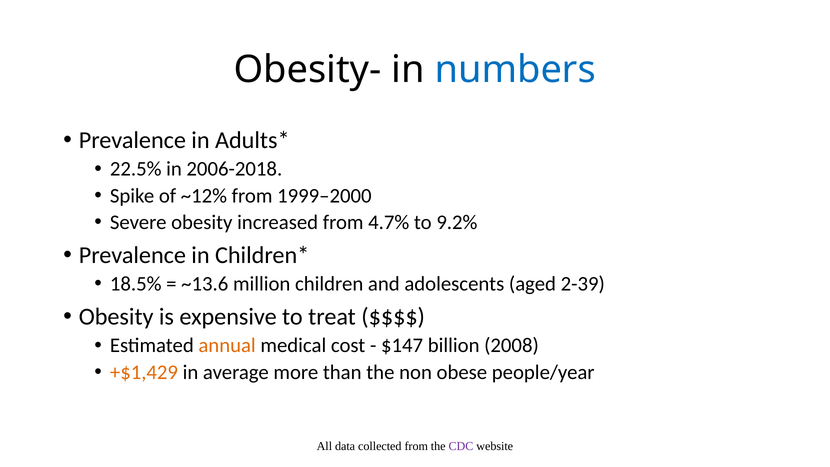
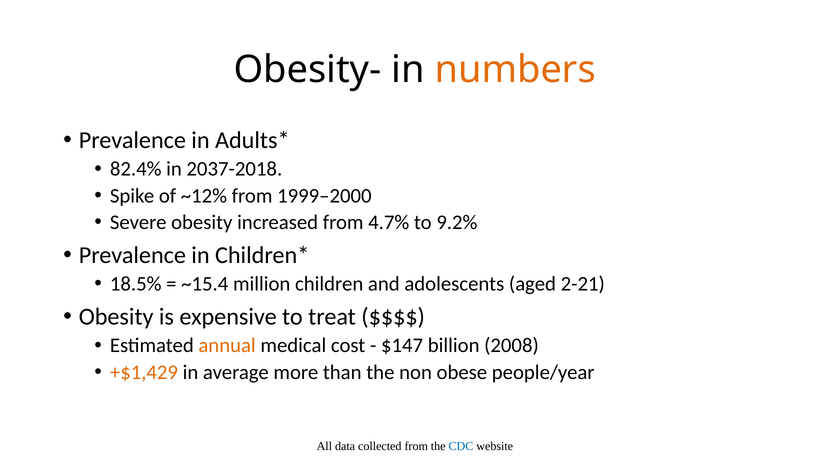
numbers colour: blue -> orange (515, 70)
22.5%: 22.5% -> 82.4% (136, 169)
2006-2018: 2006-2018 -> 2037-2018 (234, 169)
~13.6: ~13.6 -> ~15.4 (205, 284)
2-39: 2-39 -> 2-21 (583, 284)
CDC colour: purple -> blue (461, 446)
